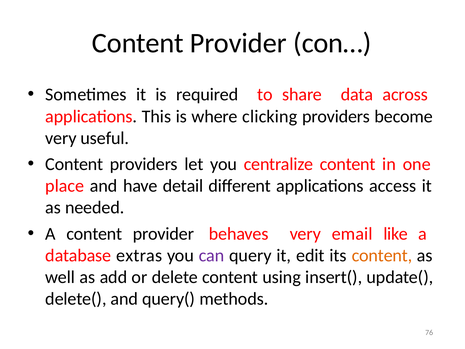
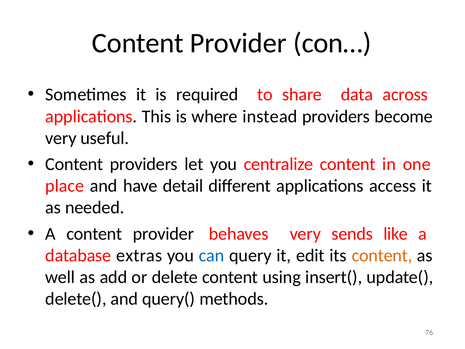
clicking: clicking -> instead (270, 116)
email: email -> sends (352, 234)
can colour: purple -> blue (212, 255)
